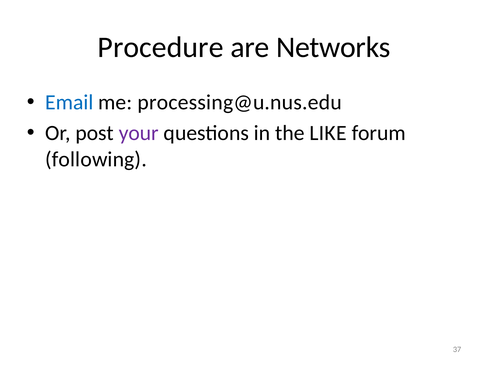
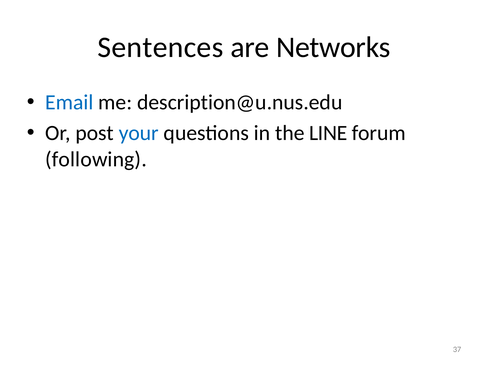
Procedure: Procedure -> Sentences (161, 47)
processing@u.nus.edu: processing@u.nus.edu -> description@u.nus.edu (240, 102)
your colour: purple -> blue (139, 133)
LIKE: LIKE -> LINE (328, 133)
